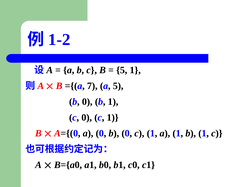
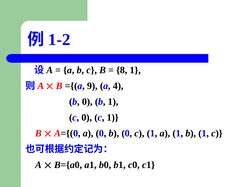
5: 5 -> 8 (122, 70)
7: 7 -> 9 (92, 86)
a 5: 5 -> 4 (118, 86)
